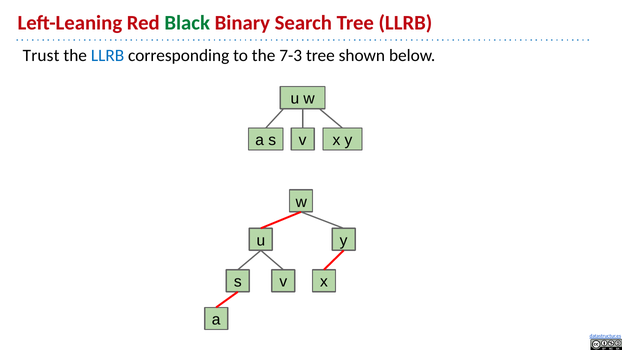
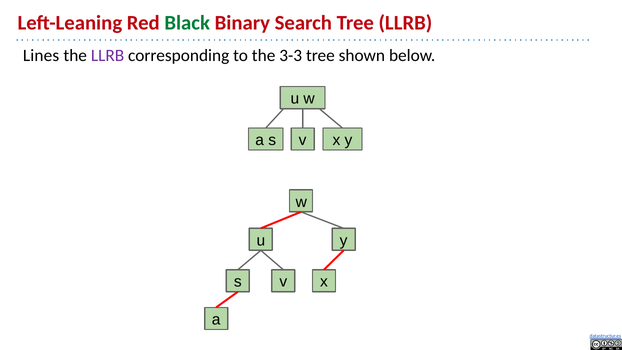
Trust: Trust -> Lines (41, 56)
LLRB colour: blue -> purple (108, 56)
7-3: 7-3 -> 3-3 (291, 56)
